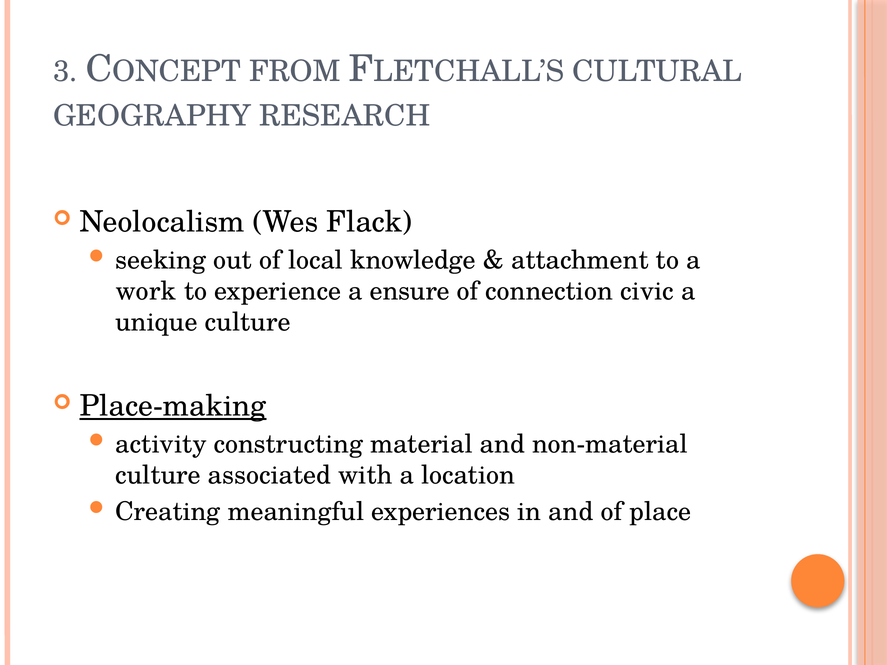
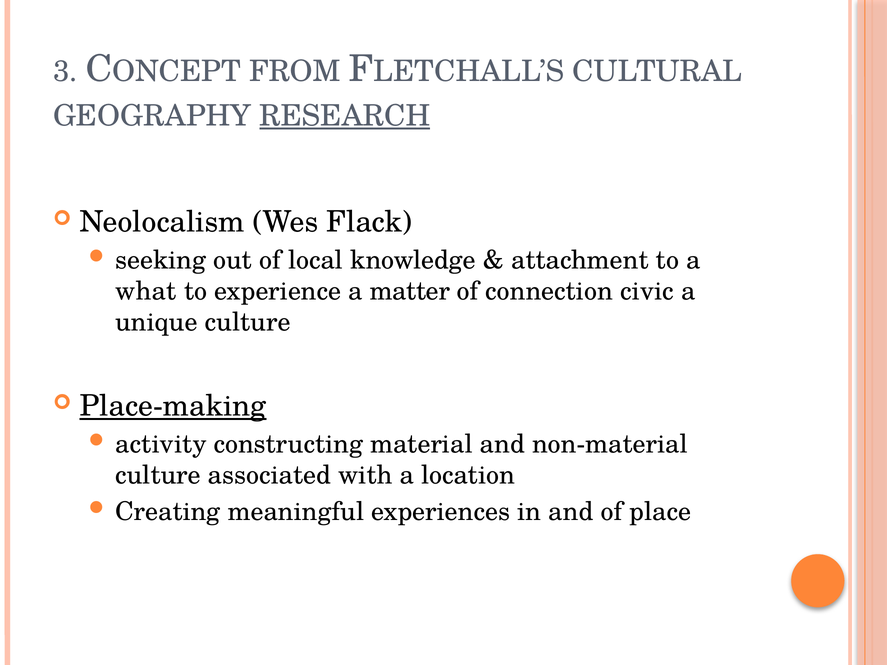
RESEARCH underline: none -> present (345, 116)
work: work -> what (146, 292)
ensure: ensure -> matter (410, 292)
